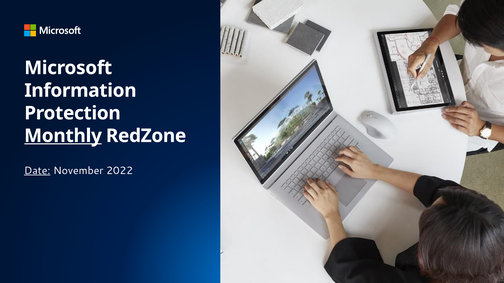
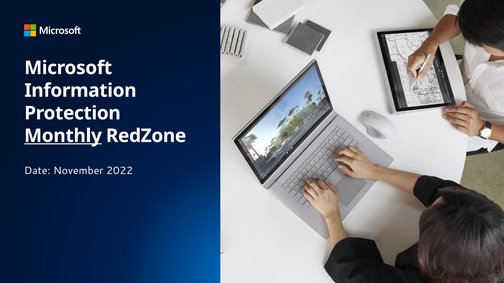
Date underline: present -> none (37, 171)
